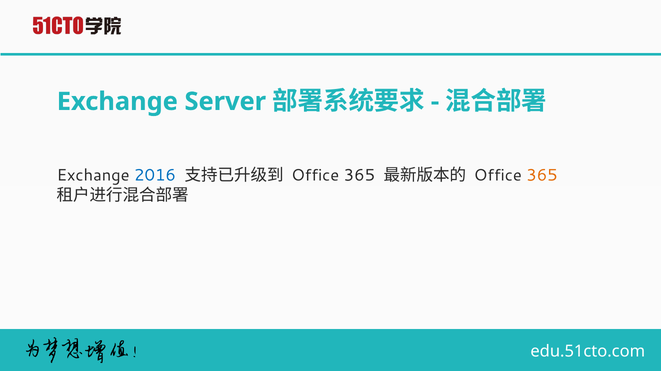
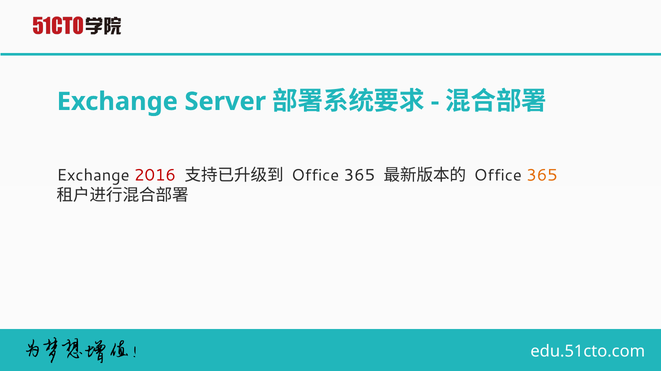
2016 colour: blue -> red (155, 176)
